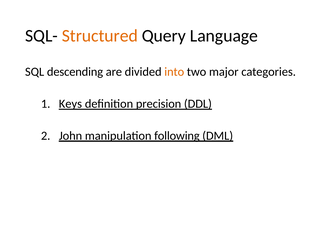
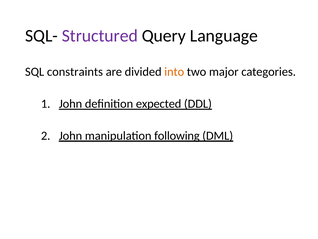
Structured colour: orange -> purple (100, 36)
descending: descending -> constraints (75, 72)
Keys: Keys -> John (70, 104)
precision: precision -> expected (159, 104)
